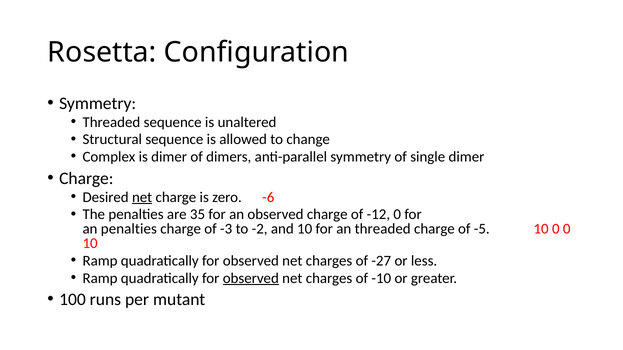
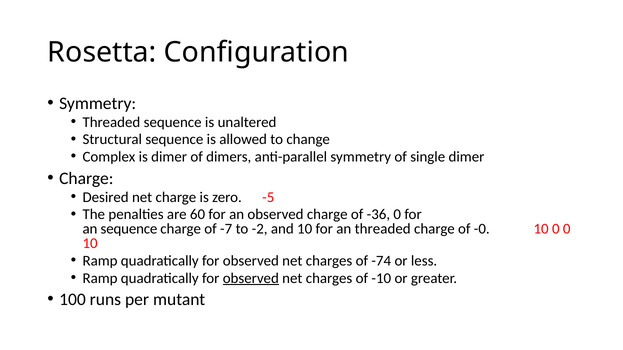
net underline: present -> none (142, 197)
-6: -6 -> -5 (268, 197)
35: 35 -> 60 (198, 215)
-12: -12 -> -36 (378, 215)
an penalties: penalties -> sequence (129, 229)
-3: -3 -> -7 (226, 229)
-5: -5 -> -0 (482, 229)
-27: -27 -> -74 (381, 261)
